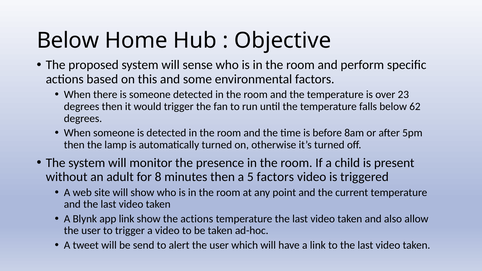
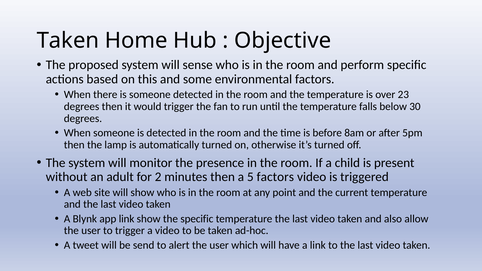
Below: Below -> Taken (68, 40)
62: 62 -> 30 (415, 107)
8: 8 -> 2 (158, 177)
the actions: actions -> specific (197, 219)
